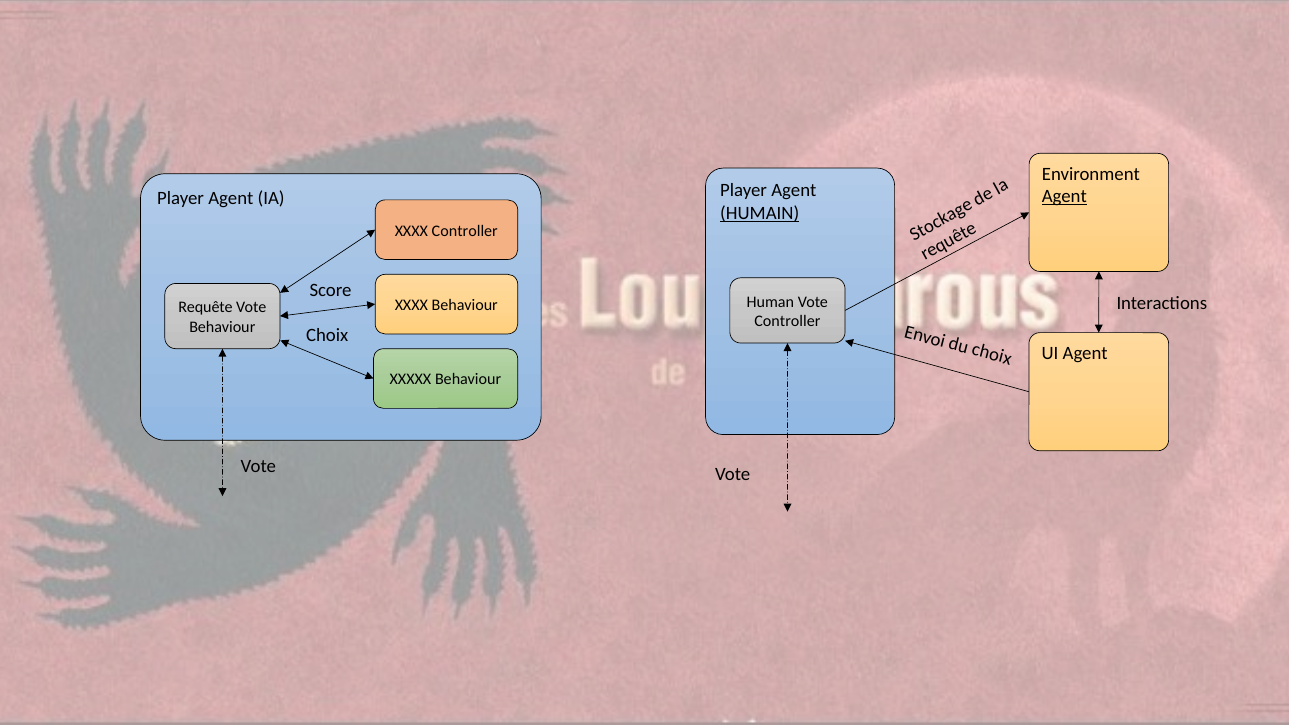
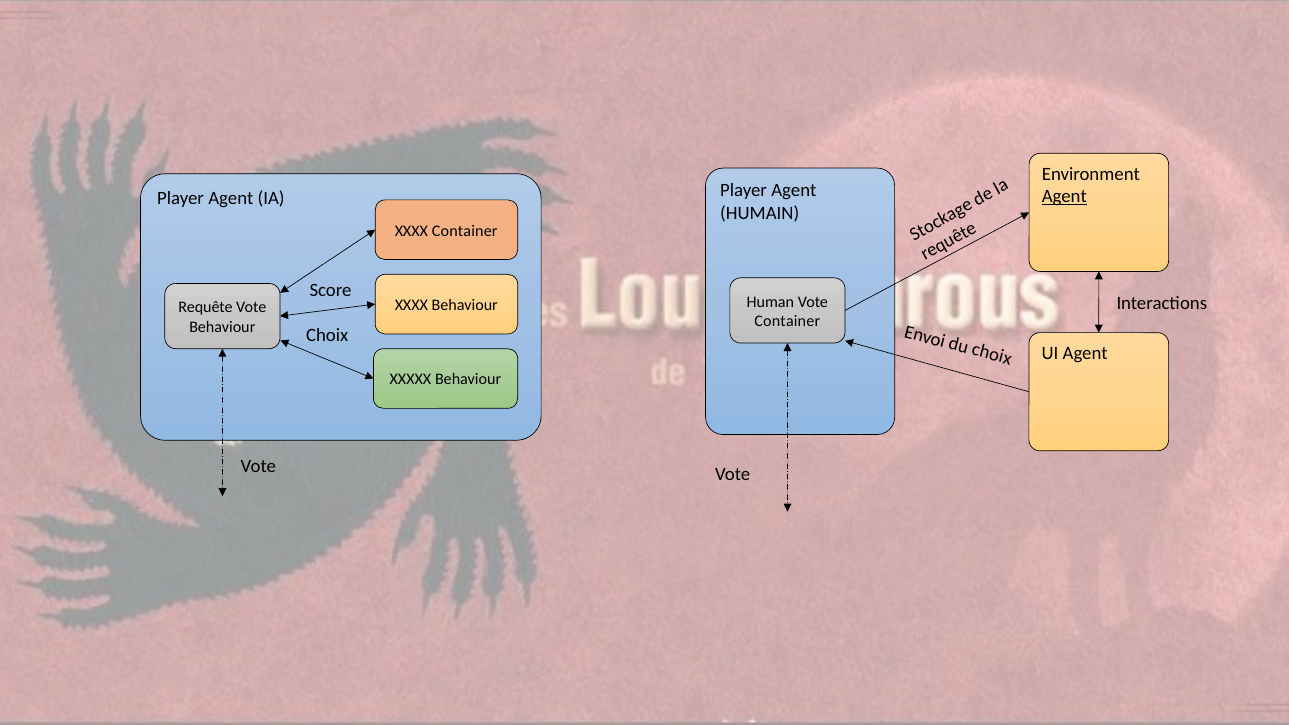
HUMAIN underline: present -> none (760, 213)
XXXX Controller: Controller -> Container (465, 231)
Controller: Controller -> Container (787, 321)
